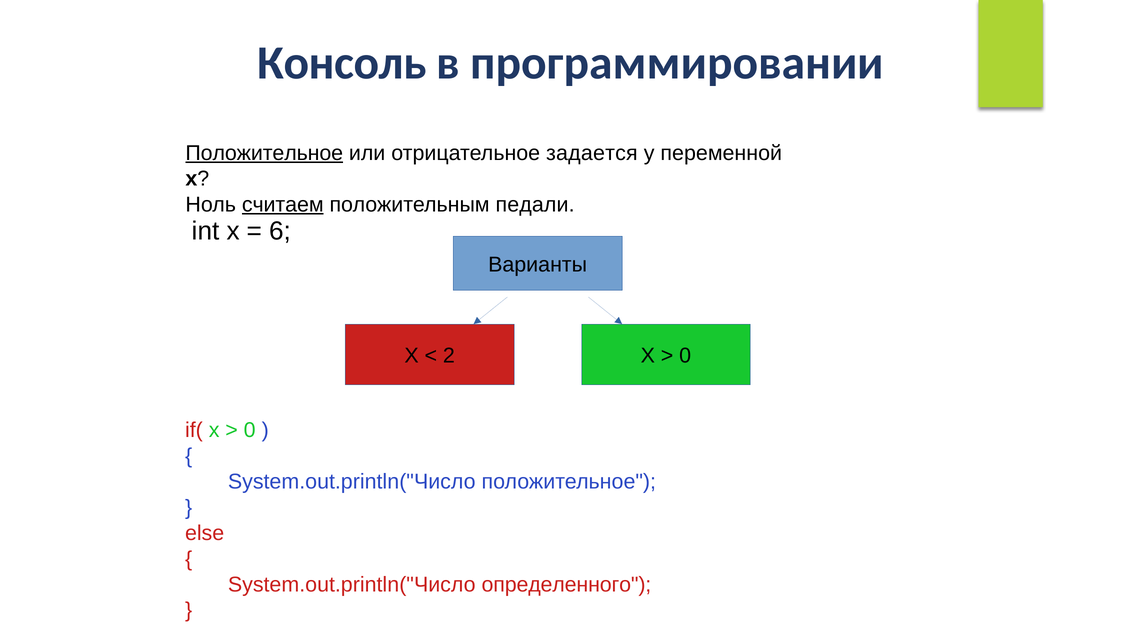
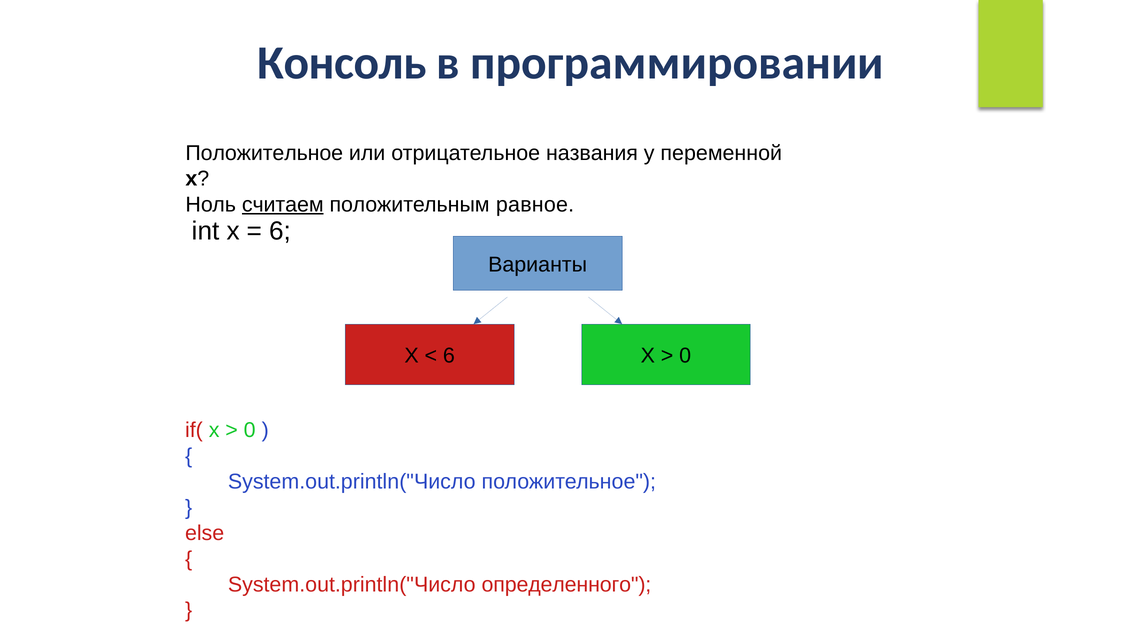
Положительное underline: present -> none (264, 153)
задается: задается -> названия (592, 153)
педали: педали -> равное (535, 205)
2: 2 -> 6 (449, 356)
